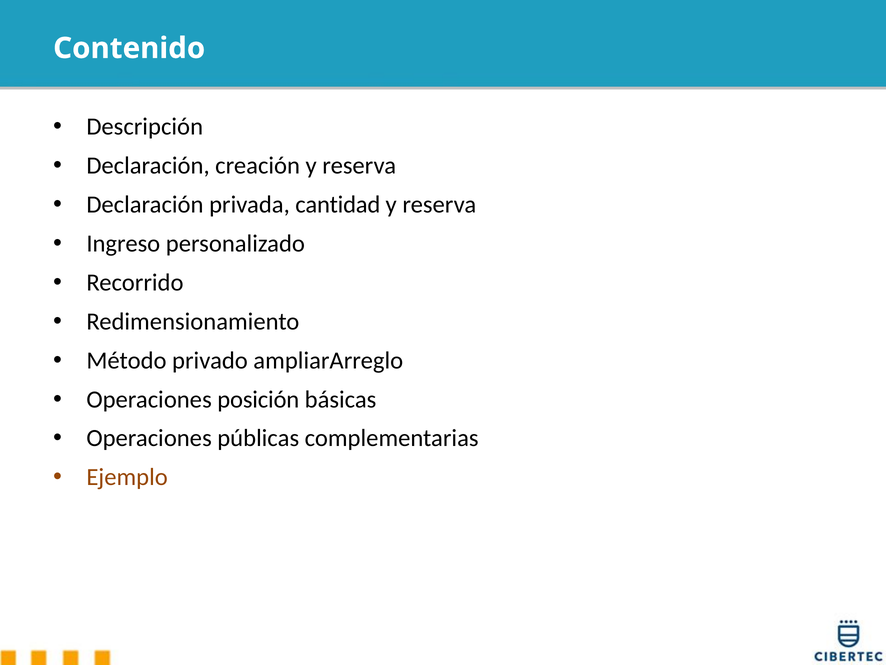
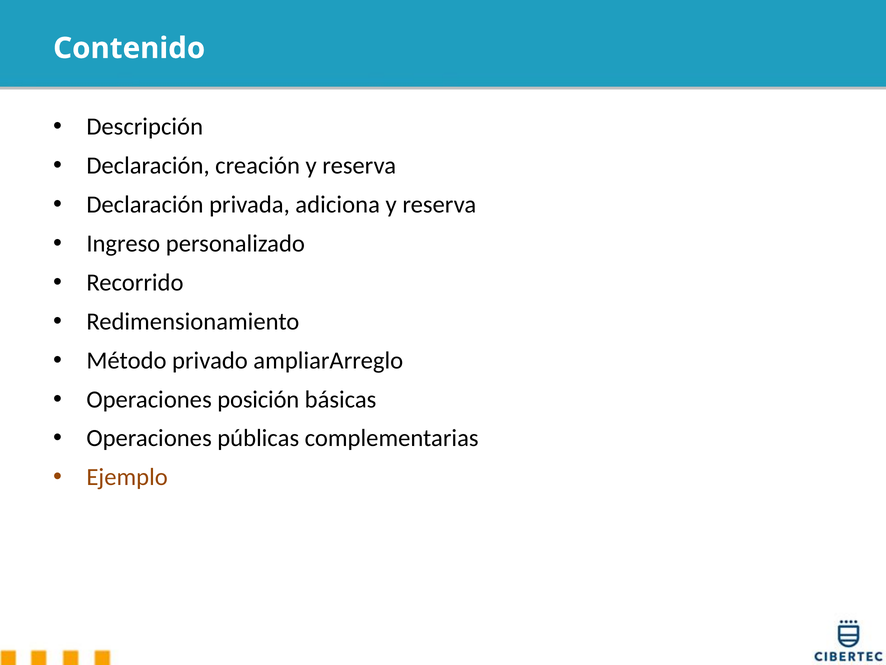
cantidad: cantidad -> adiciona (338, 204)
